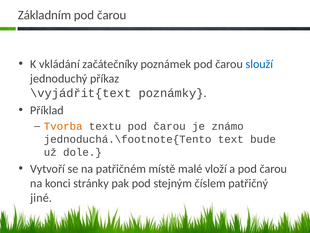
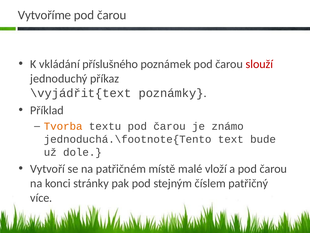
Základním: Základním -> Vytvoříme (44, 15)
začátečníky: začátečníky -> příslušného (110, 64)
slouží colour: blue -> red (259, 64)
jiné: jiné -> více (41, 197)
